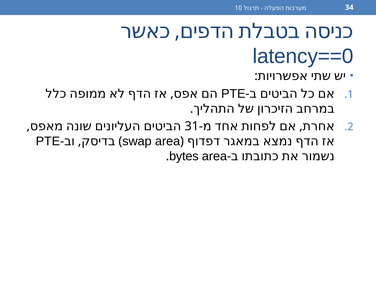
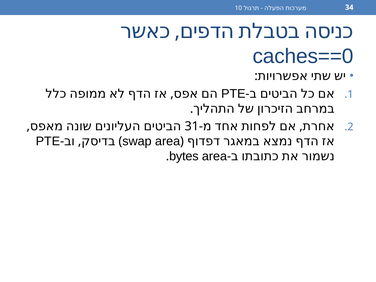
latency==0: latency==0 -> caches==0 (303, 56)
